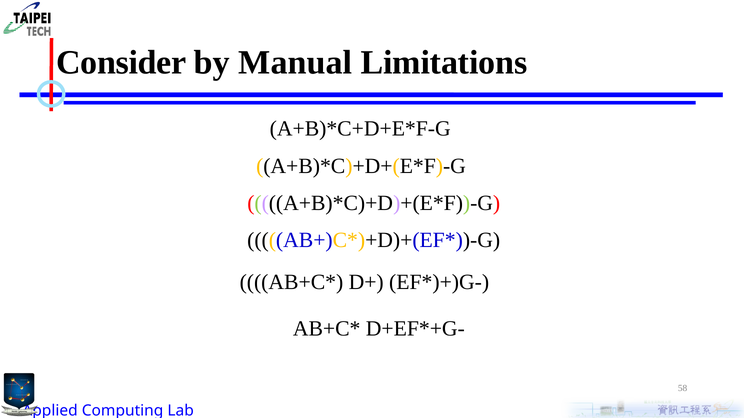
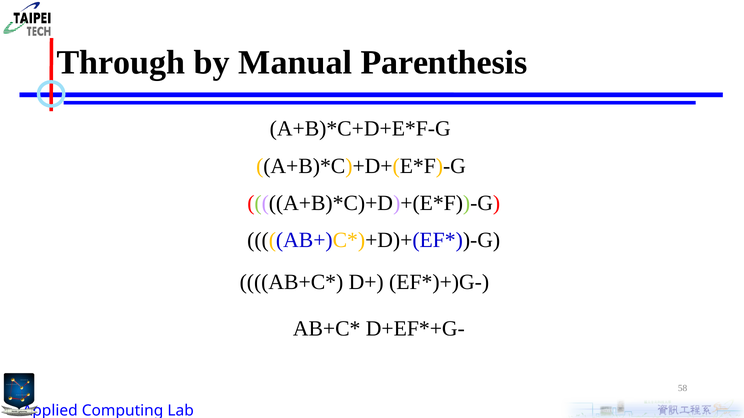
Consider: Consider -> Through (121, 62)
Limitations: Limitations -> Parenthesis (444, 62)
